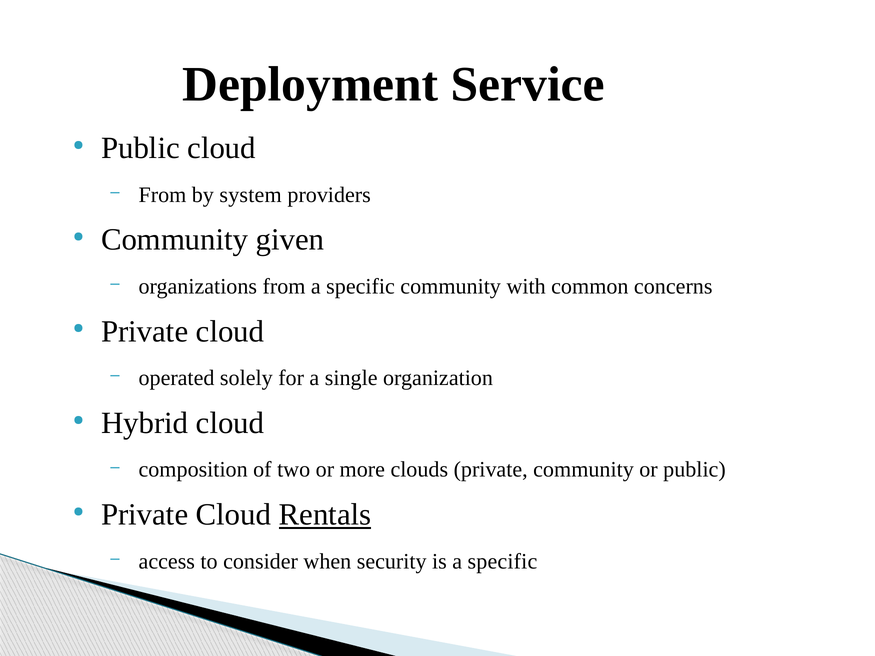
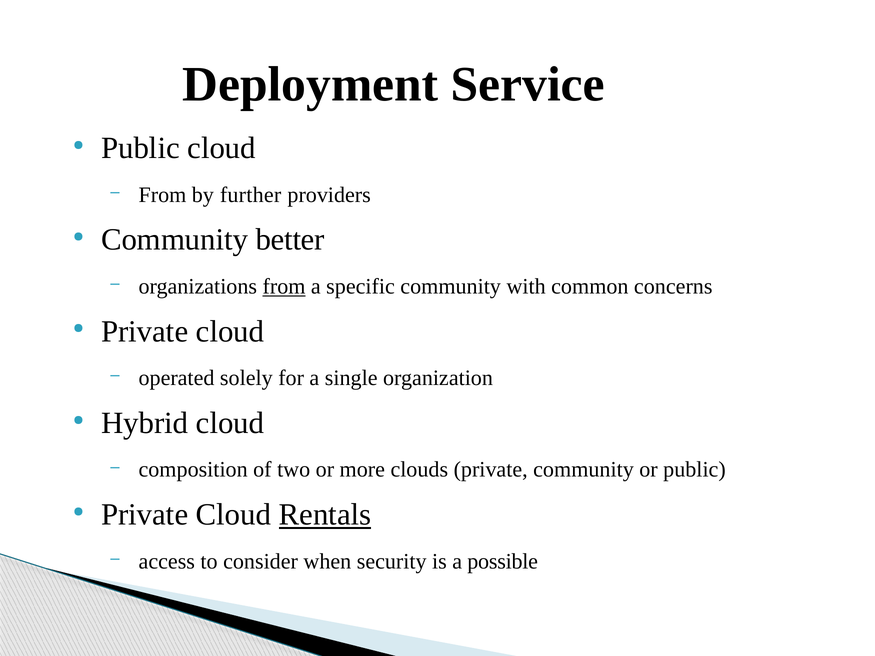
system: system -> further (251, 195)
given: given -> better (290, 240)
from underline: none -> present (284, 287)
is a specific: specific -> possible (503, 561)
